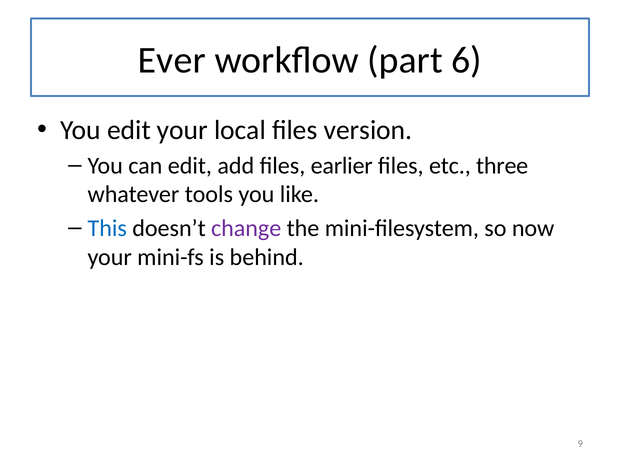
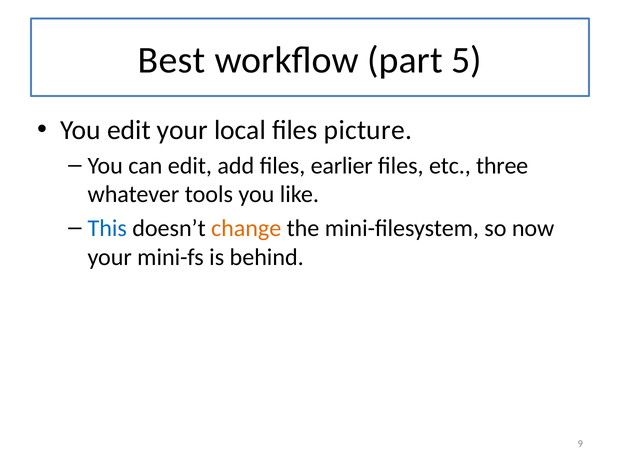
Ever: Ever -> Best (172, 60)
6: 6 -> 5 (467, 60)
version: version -> picture (368, 130)
change colour: purple -> orange (246, 228)
